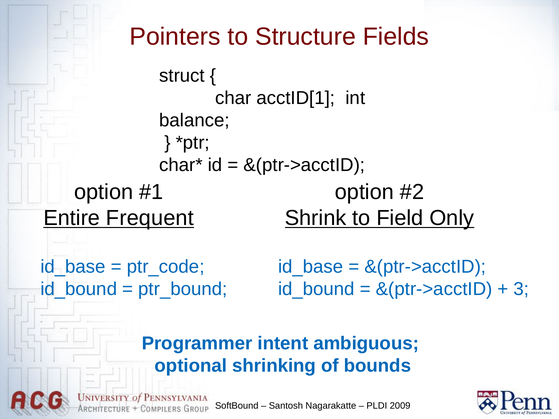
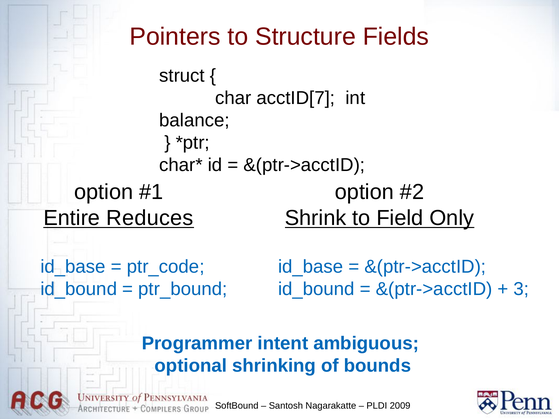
acctID[1: acctID[1 -> acctID[7 (296, 98)
Frequent: Frequent -> Reduces (150, 218)
